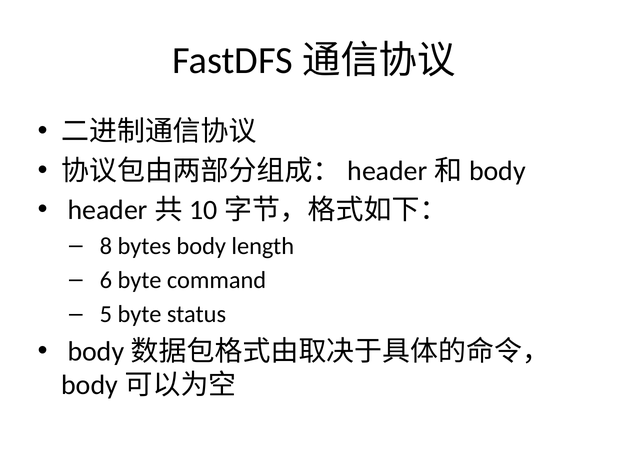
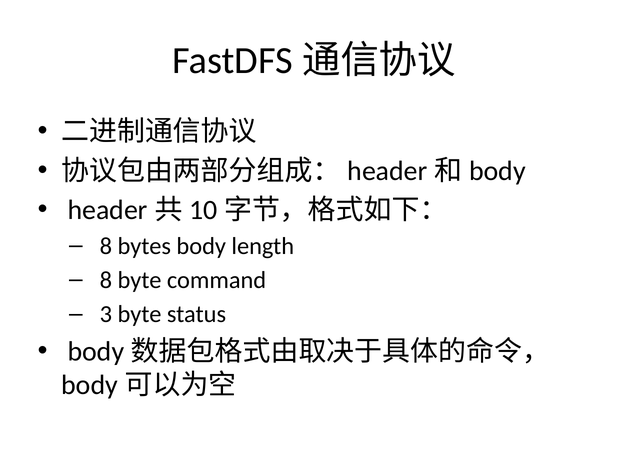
6: 6 -> 8 (106, 280)
5: 5 -> 3 (106, 314)
